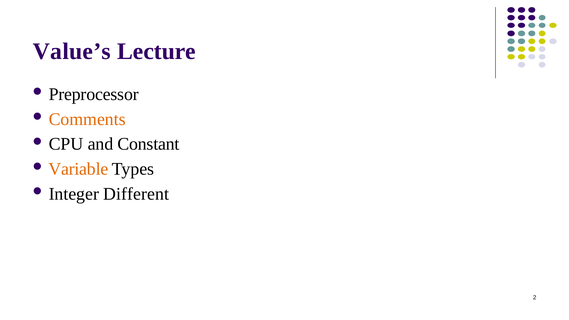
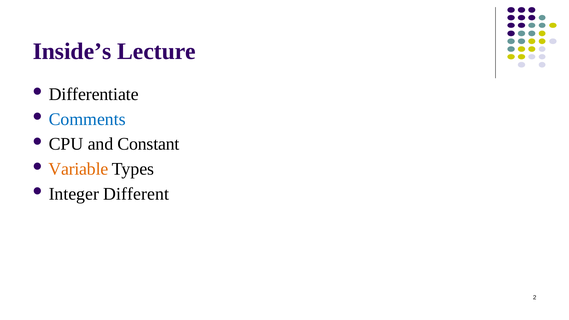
Value’s: Value’s -> Inside’s (72, 51)
Preprocessor: Preprocessor -> Differentiate (94, 94)
Comments colour: orange -> blue (87, 119)
